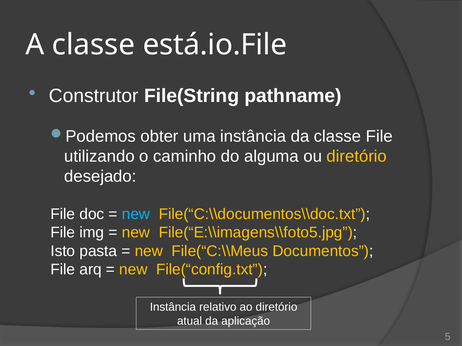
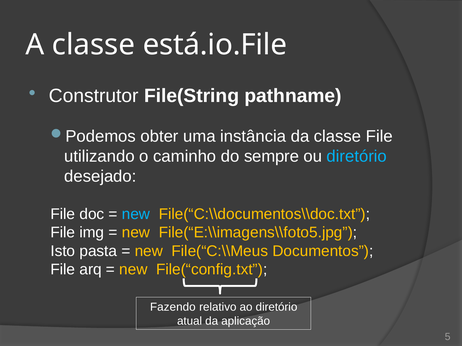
alguma: alguma -> sempre (272, 157)
diretório colour: yellow -> light blue (357, 157)
Instância: Instância -> Fazendo (173, 308)
